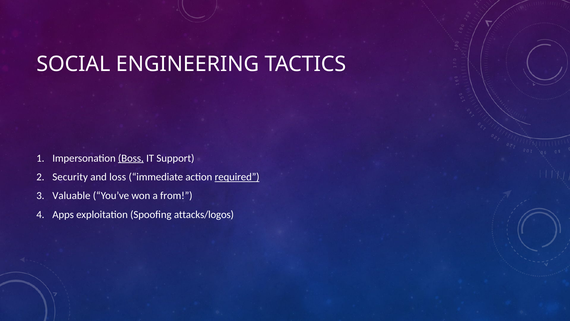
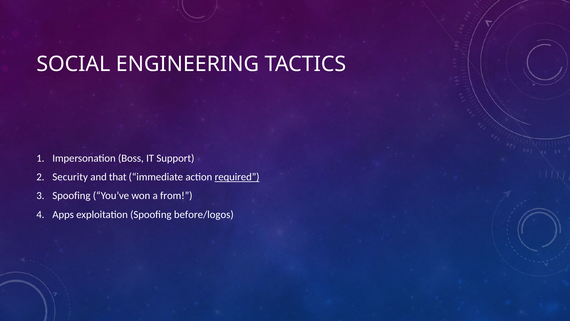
Boss underline: present -> none (131, 158)
loss: loss -> that (118, 177)
Valuable: Valuable -> Spoofing (71, 196)
attacks/logos: attacks/logos -> before/logos (204, 214)
